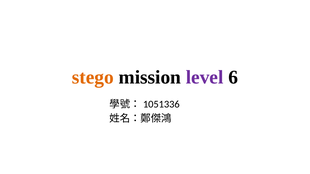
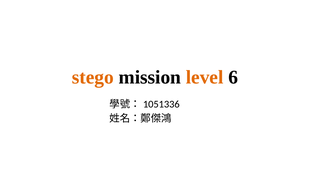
level colour: purple -> orange (205, 77)
